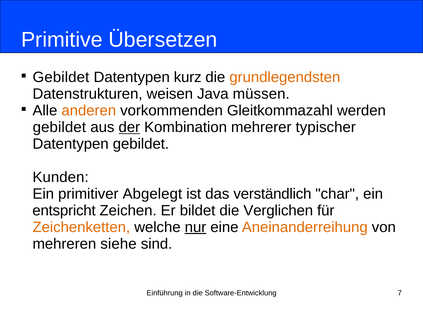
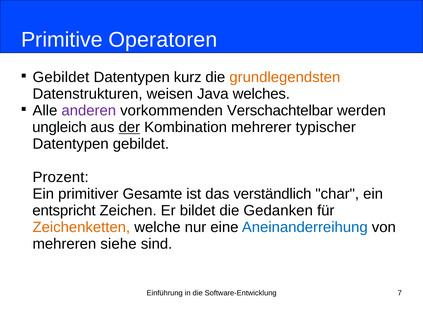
Übersetzen: Übersetzen -> Operatoren (163, 40)
müssen: müssen -> welches (261, 94)
anderen colour: orange -> purple (89, 111)
Gleitkommazahl: Gleitkommazahl -> Verschachtelbar (280, 111)
gebildet: gebildet -> ungleich (59, 127)
Kunden: Kunden -> Prozent (61, 177)
Abgelegt: Abgelegt -> Gesamte (152, 194)
Verglichen: Verglichen -> Gedanken (278, 211)
nur underline: present -> none (196, 227)
Aneinanderreihung colour: orange -> blue (305, 227)
